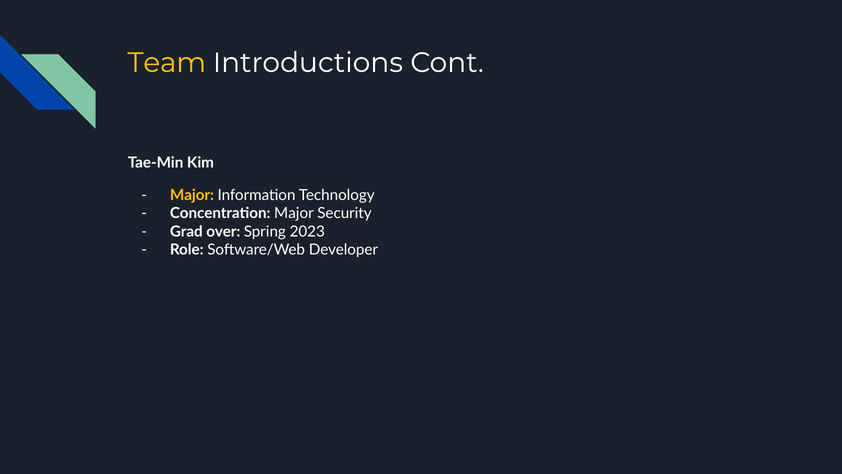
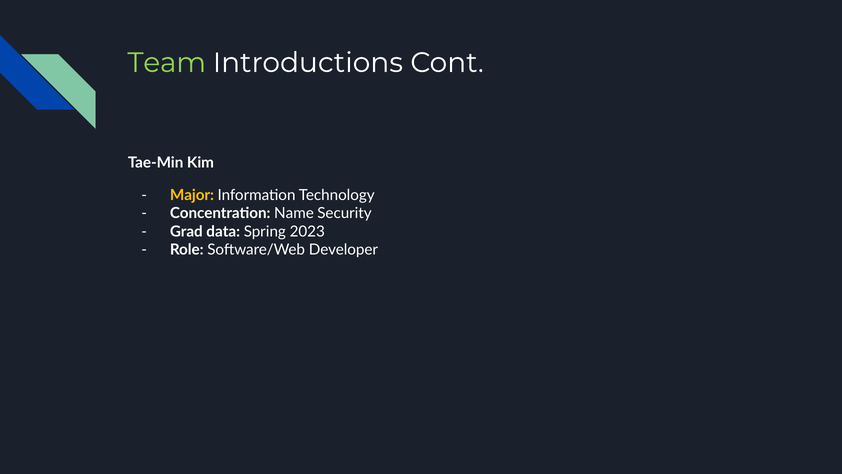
Team colour: yellow -> light green (167, 63)
Concentration Major: Major -> Name (294, 213)
over: over -> data (223, 231)
